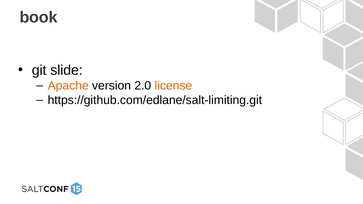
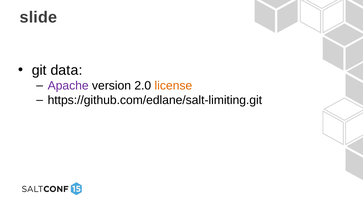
book: book -> slide (38, 17)
slide: slide -> data (66, 70)
Apache colour: orange -> purple (68, 86)
